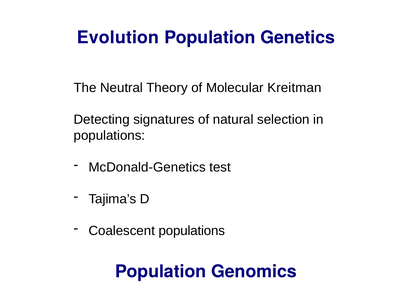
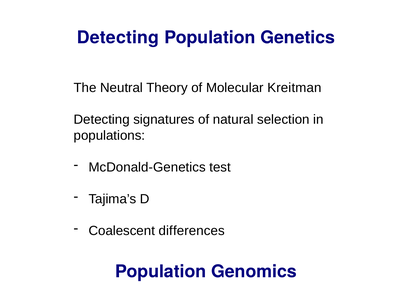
Evolution: Evolution -> Detecting (118, 38)
Coalescent populations: populations -> differences (192, 231)
